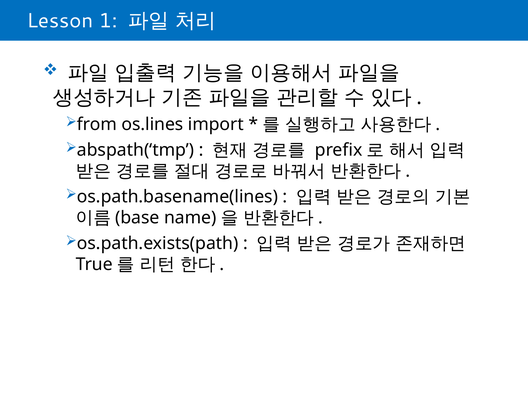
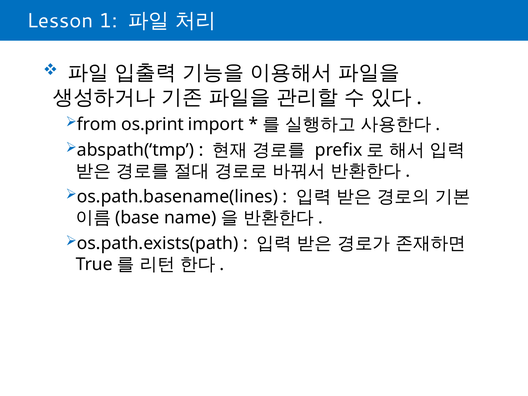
os.lines: os.lines -> os.print (153, 124)
